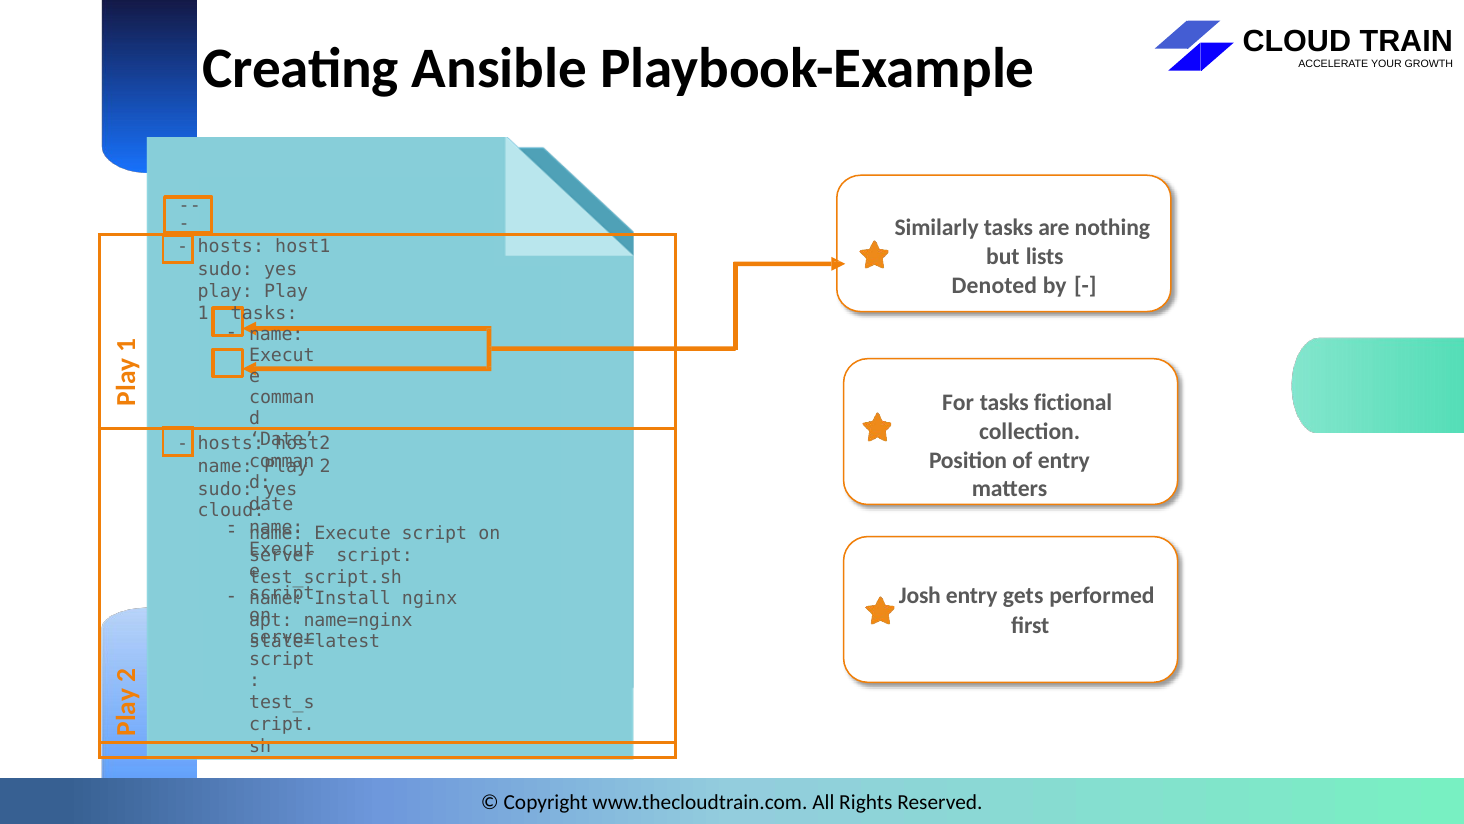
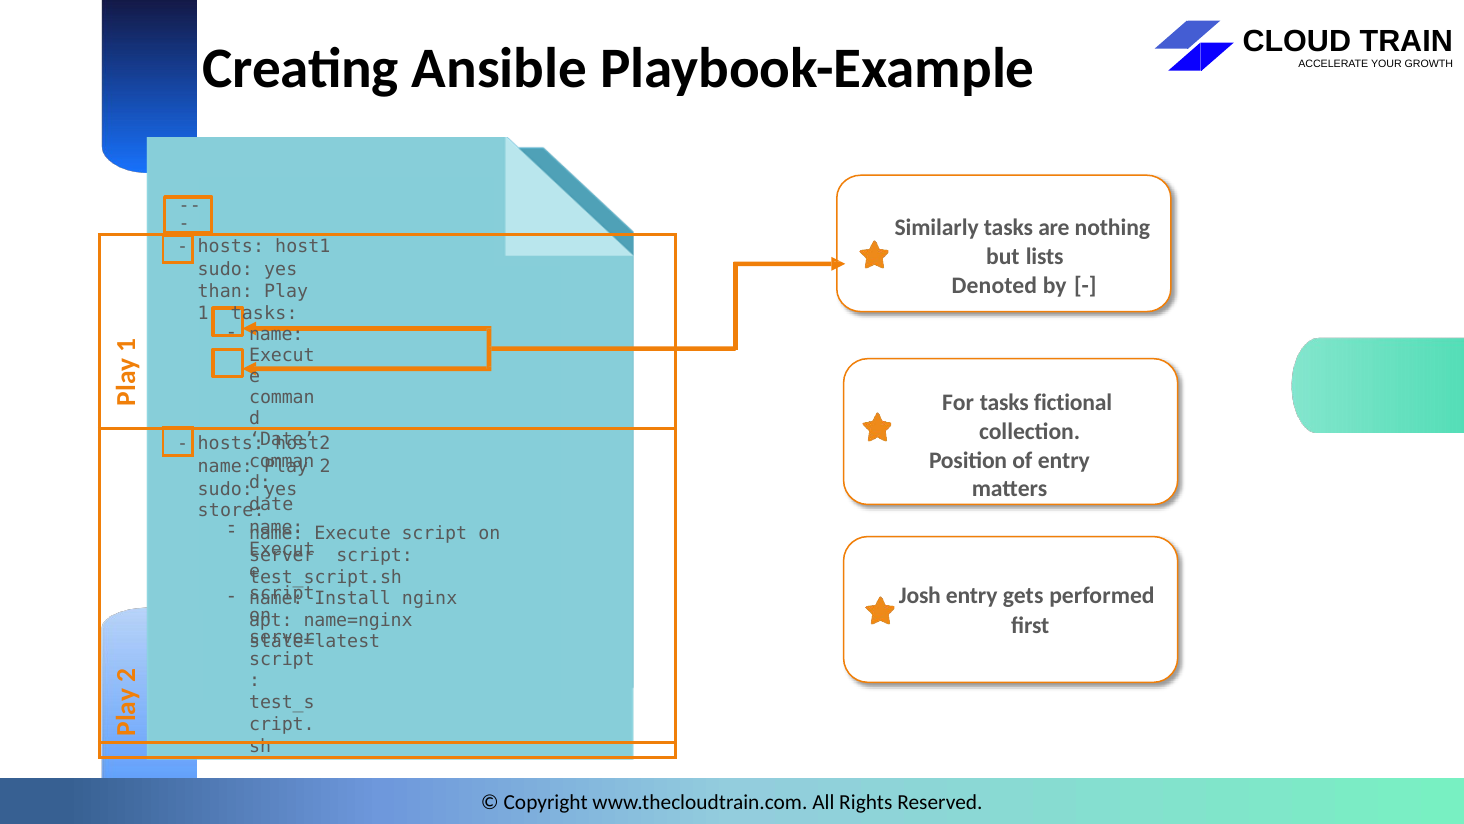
play: play -> than (225, 291)
cloud: cloud -> store (231, 510)
